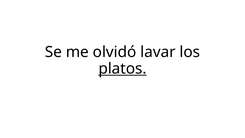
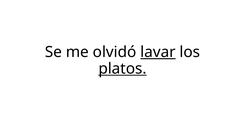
lavar underline: none -> present (158, 52)
